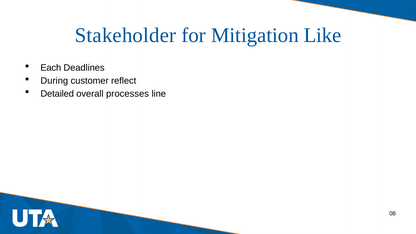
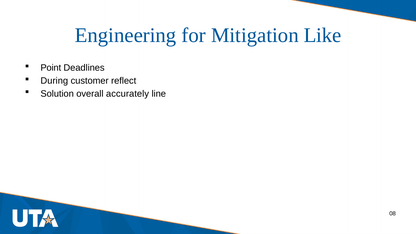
Stakeholder: Stakeholder -> Engineering (126, 35)
Each: Each -> Point (51, 68)
Detailed: Detailed -> Solution (57, 94)
processes: processes -> accurately (128, 94)
